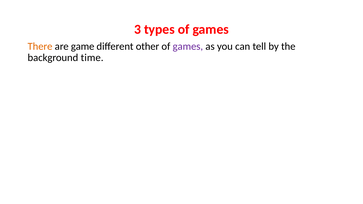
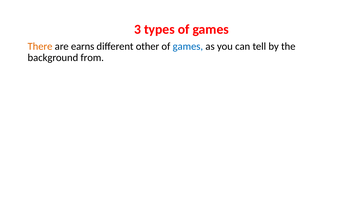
game: game -> earns (83, 46)
games colour: purple -> blue (188, 46)
time: time -> from (92, 58)
